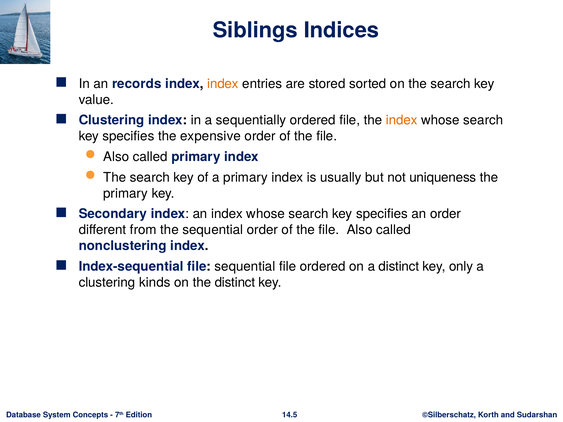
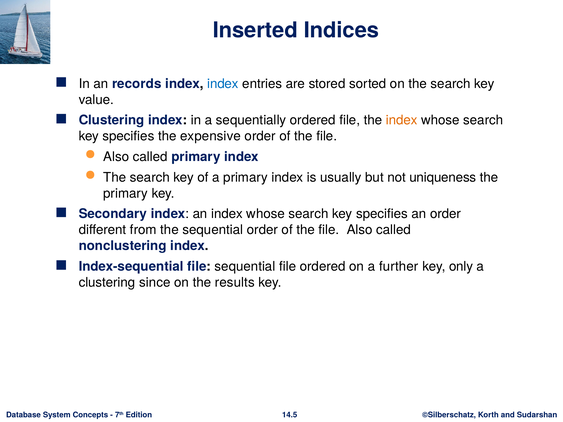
Siblings: Siblings -> Inserted (255, 30)
index colour: orange -> blue (223, 84)
a distinct: distinct -> further (399, 267)
kinds: kinds -> since (155, 283)
the distinct: distinct -> results (235, 283)
